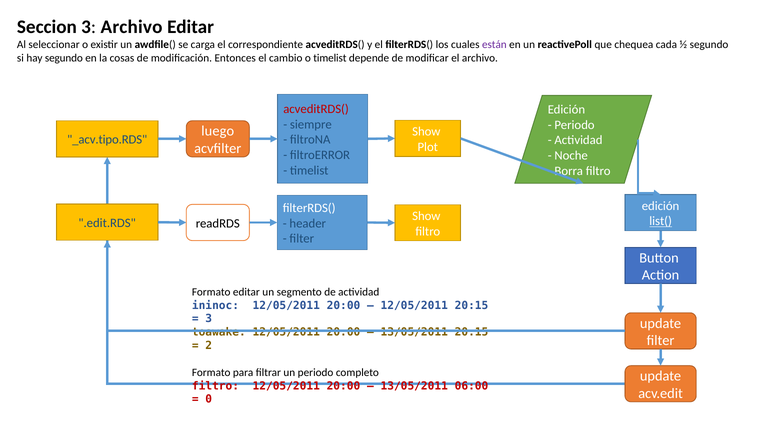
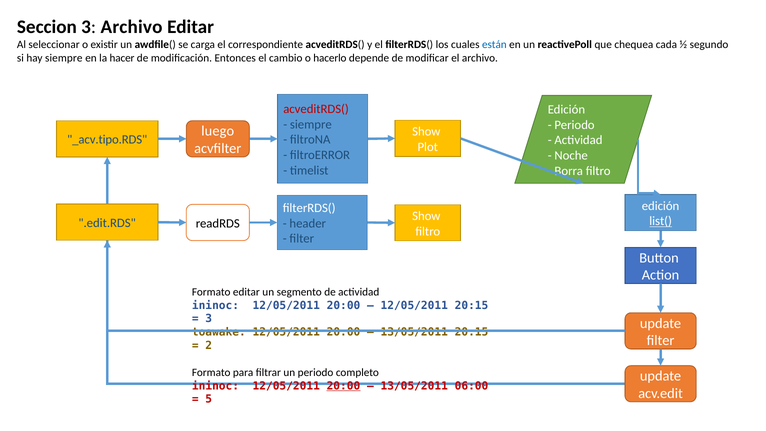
están colour: purple -> blue (494, 45)
hay segundo: segundo -> siempre (64, 58)
cosas: cosas -> hacer (122, 58)
o timelist: timelist -> hacerlo (330, 58)
filtro: filtro -> ininoc (215, 386)
20:00 underline: none -> present (343, 386)
0: 0 -> 5 (209, 399)
